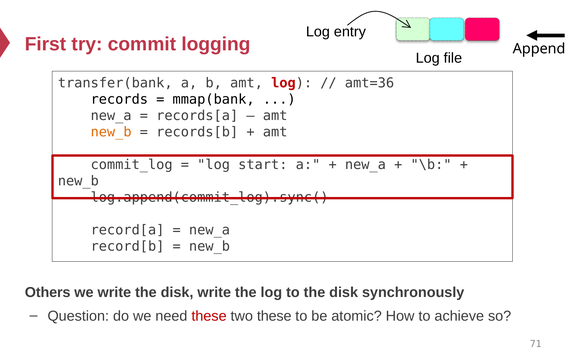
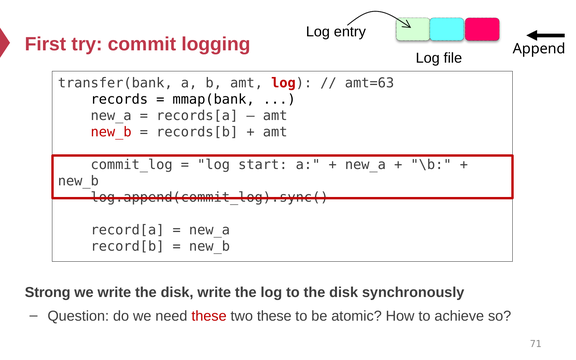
amt=36: amt=36 -> amt=63 (370, 83)
new_b colour: orange -> red (111, 132)
Others: Others -> Strong (48, 292)
